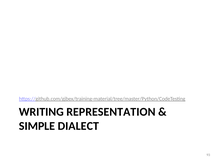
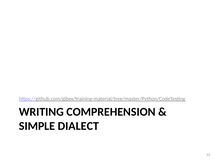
REPRESENTATION: REPRESENTATION -> COMPREHENSION (111, 112)
